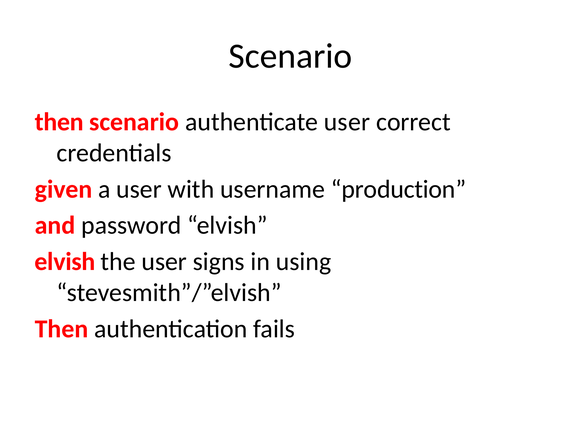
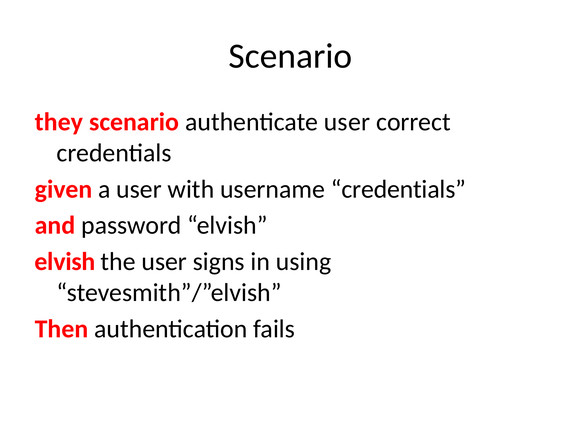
then: then -> they (59, 122)
username production: production -> credentials (398, 189)
